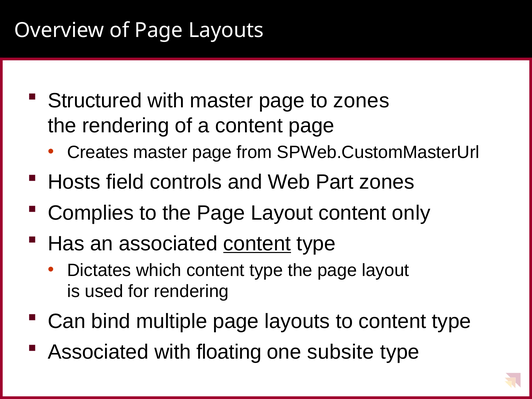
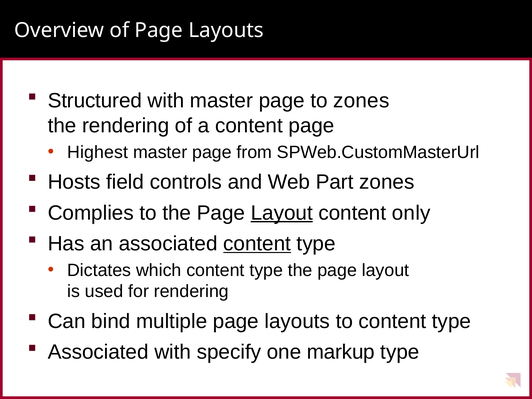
Creates: Creates -> Highest (98, 152)
Layout underline: none -> present (282, 213)
floating: floating -> specify (229, 352)
subsite: subsite -> markup (341, 352)
